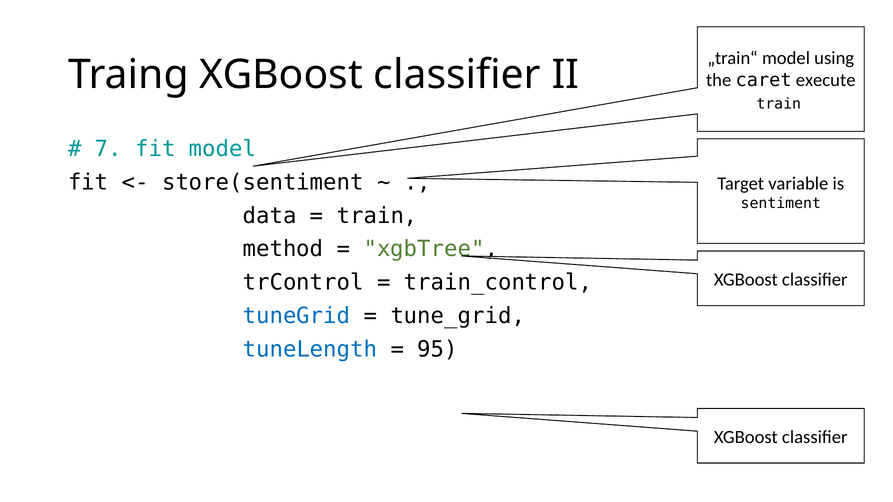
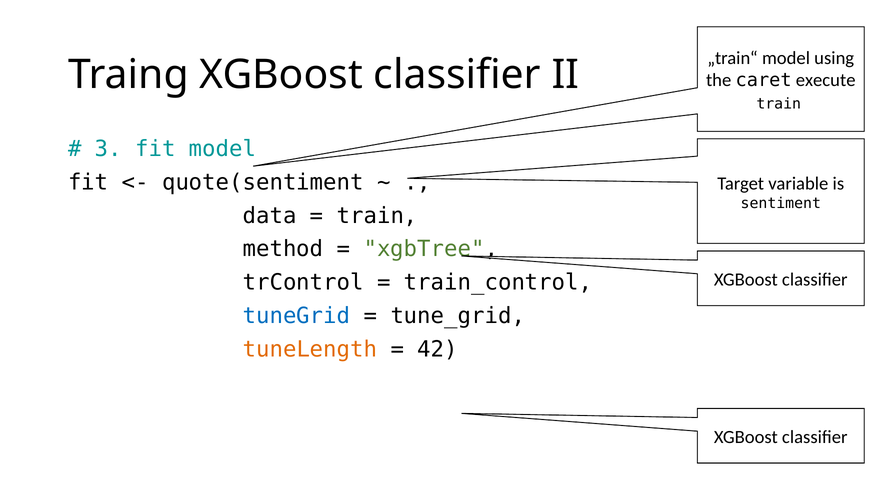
7: 7 -> 3 (108, 149)
store(sentiment: store(sentiment -> quote(sentiment (263, 182)
tuneLength colour: blue -> orange (310, 349)
95: 95 -> 42 (438, 349)
